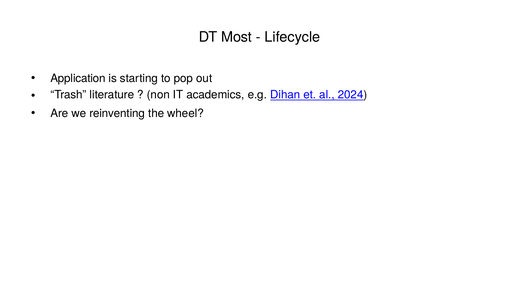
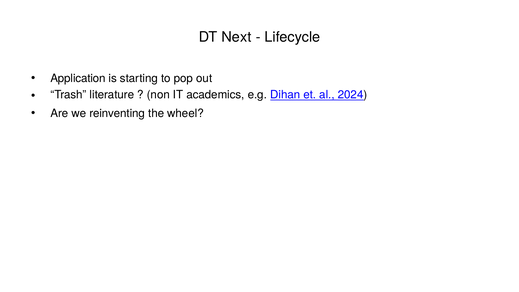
Most: Most -> Next (236, 37)
